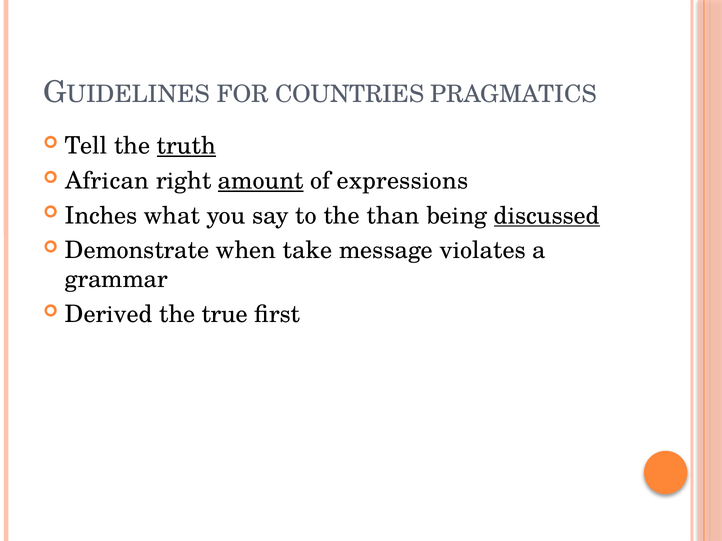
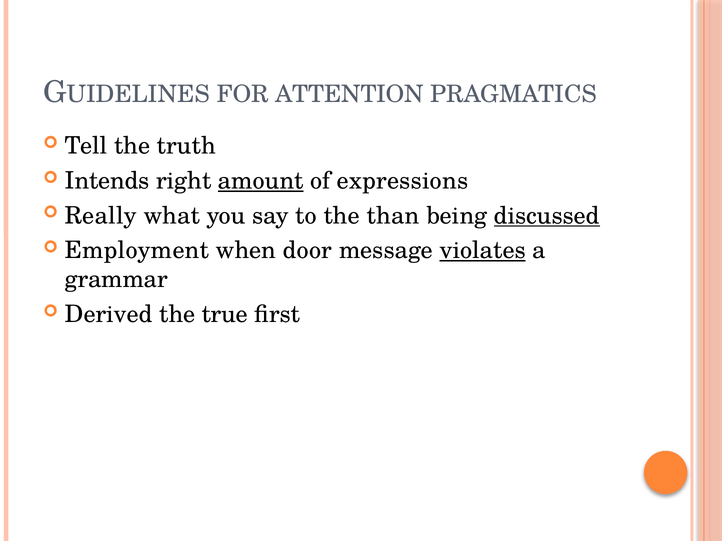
COUNTRIES: COUNTRIES -> ATTENTION (350, 94)
truth underline: present -> none (186, 146)
African: African -> Intends (107, 181)
Inches: Inches -> Really (101, 216)
Demonstrate: Demonstrate -> Employment (137, 251)
take: take -> door (307, 251)
violates underline: none -> present (483, 251)
